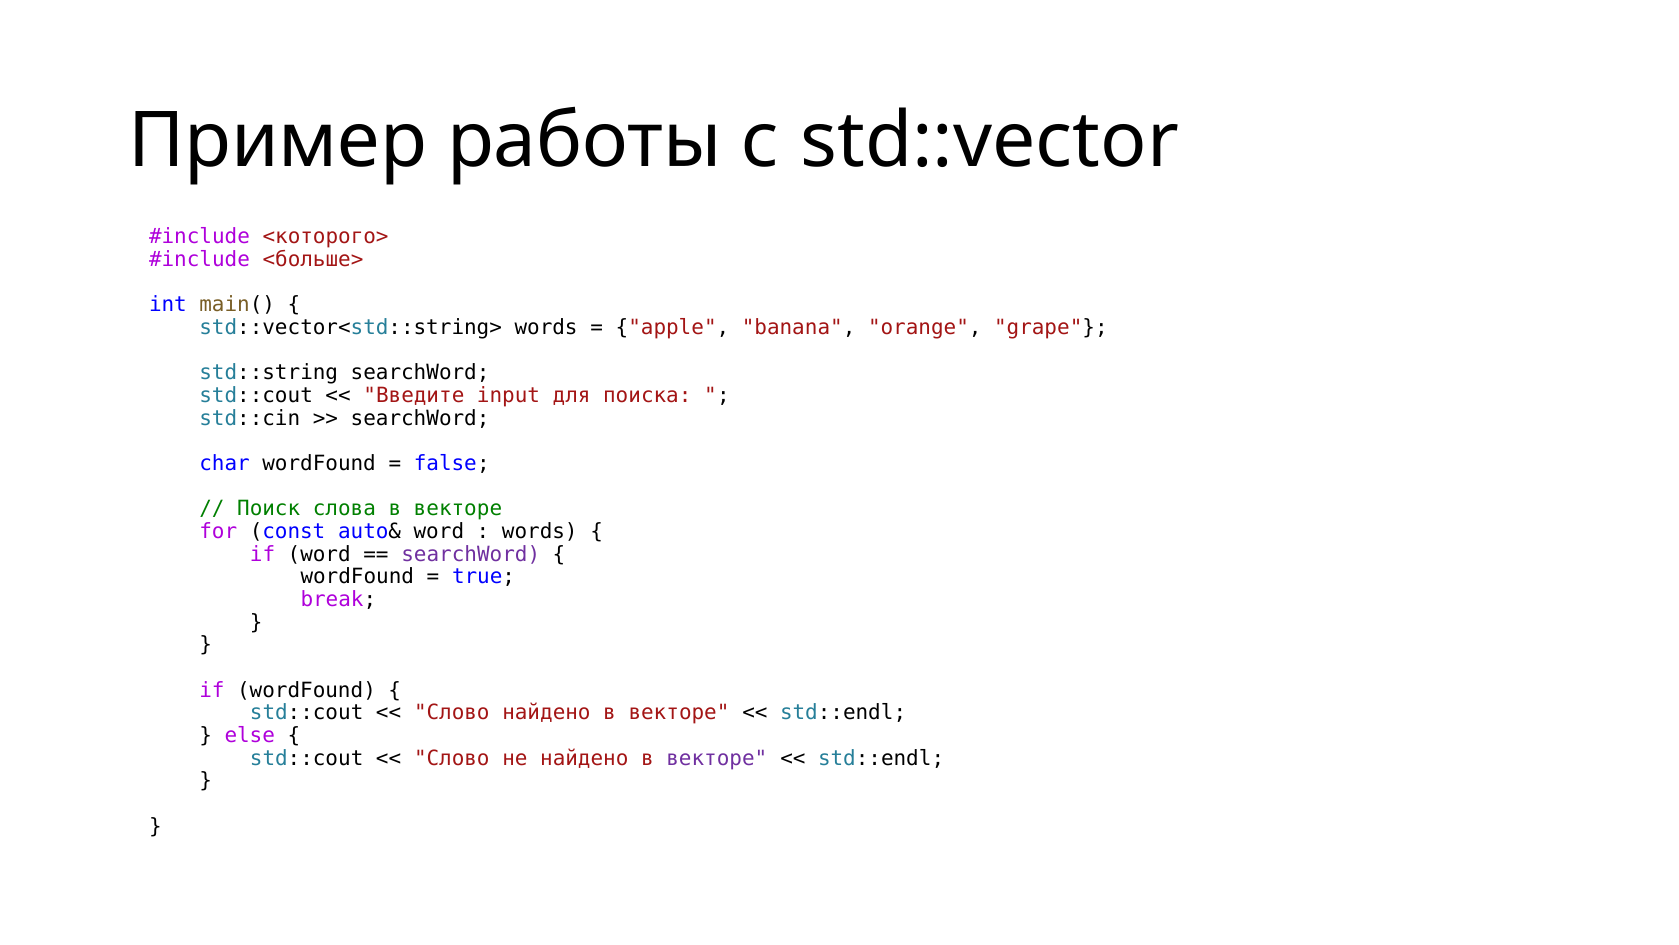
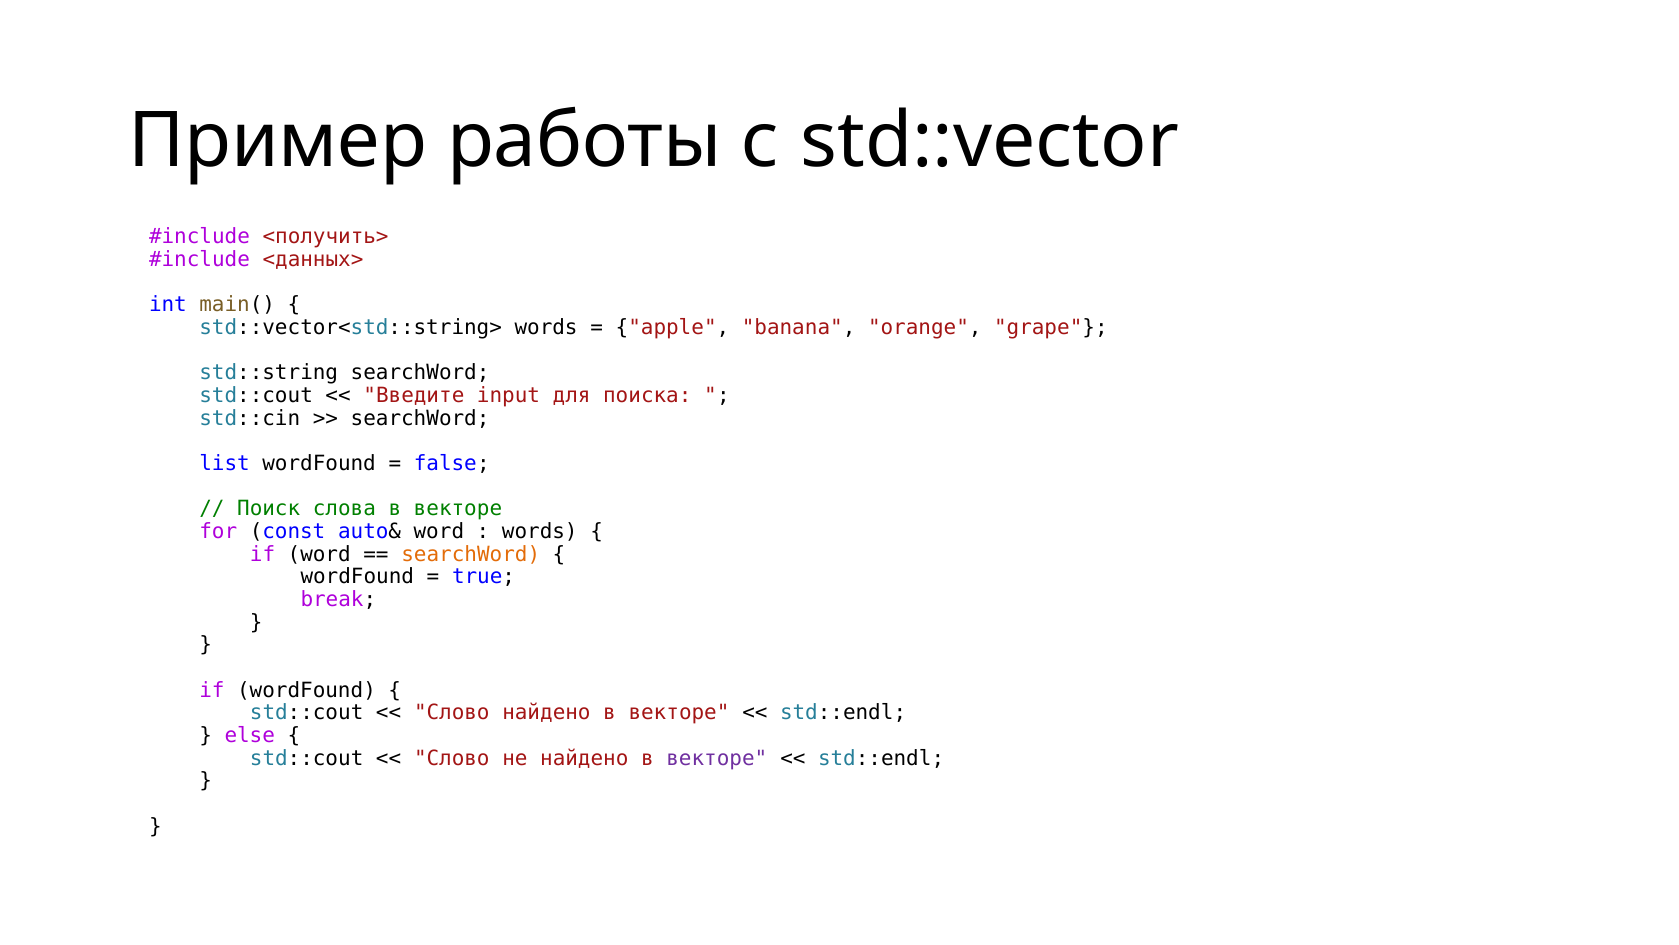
<которого>: <которого> -> <получить> (326, 237)
<больше>: <больше> -> <данных> (313, 259)
char: char -> list (225, 463)
searchWord colour: purple -> orange (471, 554)
